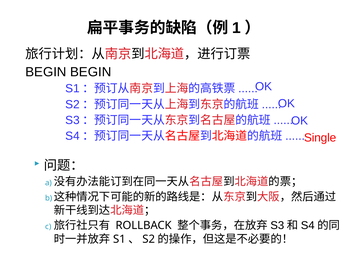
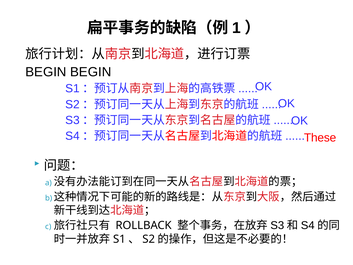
Single: Single -> These (320, 138)
